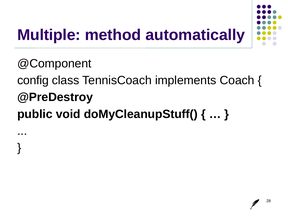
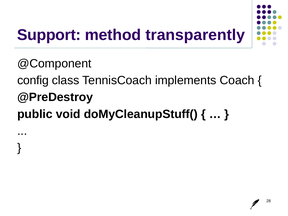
Multiple: Multiple -> Support (49, 35)
automatically: automatically -> transparently (195, 35)
